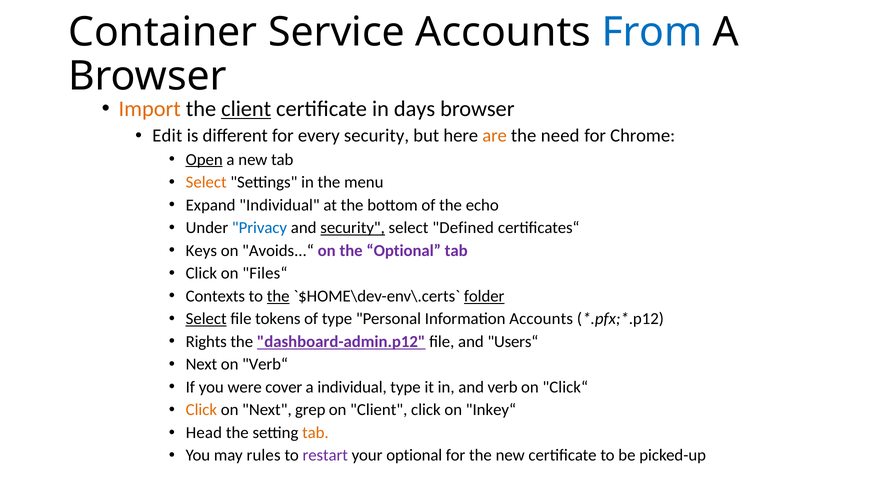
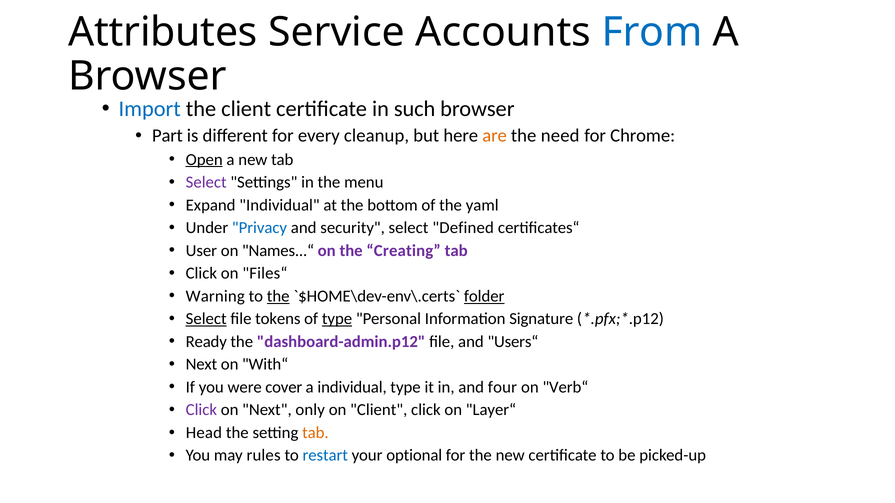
Container: Container -> Attributes (163, 32)
Import colour: orange -> blue (150, 109)
client underline: present -> none (246, 109)
days: days -> such (415, 109)
Edit: Edit -> Part (167, 136)
every security: security -> cleanup (377, 136)
Select colour: orange -> purple (206, 182)
echo: echo -> yaml (482, 205)
security underline: present -> none (353, 228)
Keys: Keys -> User (201, 251)
Avoids...“: Avoids...“ -> Names...“ (278, 251)
the Optional: Optional -> Creating (404, 251)
Contexts: Contexts -> Warning (215, 296)
type underline: none -> present (337, 319)
Information Accounts: Accounts -> Signature (541, 319)
Rights: Rights -> Ready (206, 342)
dashboard-admin.p12 underline: present -> none (341, 342)
Verb“: Verb“ -> With“ (265, 365)
verb: verb -> four (502, 387)
Click“: Click“ -> Verb“ (565, 387)
Click colour: orange -> purple (201, 410)
grep: grep -> only (310, 410)
Inkey“: Inkey“ -> Layer“ (491, 410)
restart colour: purple -> blue (325, 456)
